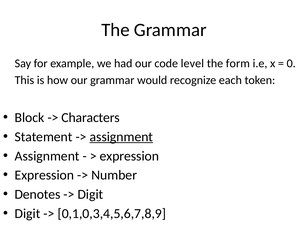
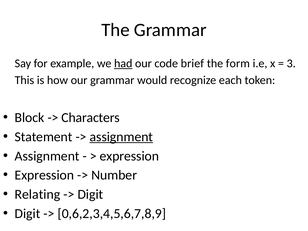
had underline: none -> present (123, 63)
level: level -> brief (192, 63)
0: 0 -> 3 (291, 63)
Denotes: Denotes -> Relating (37, 194)
0,1,0,3,4,5,6,7,8,9: 0,1,0,3,4,5,6,7,8,9 -> 0,6,2,3,4,5,6,7,8,9 (112, 214)
